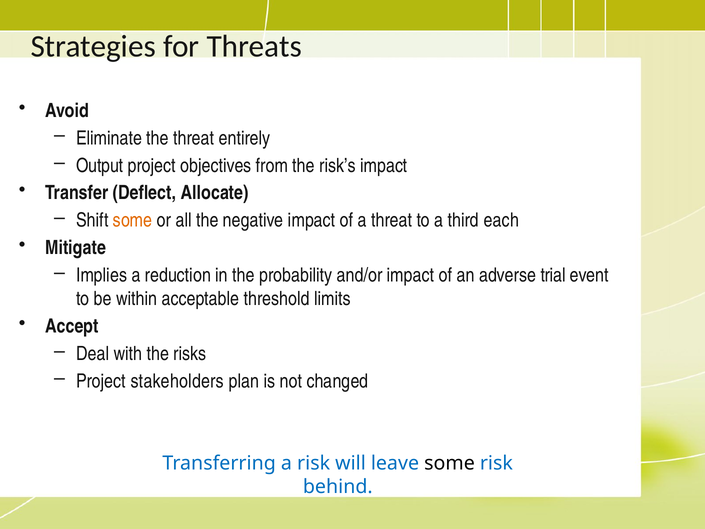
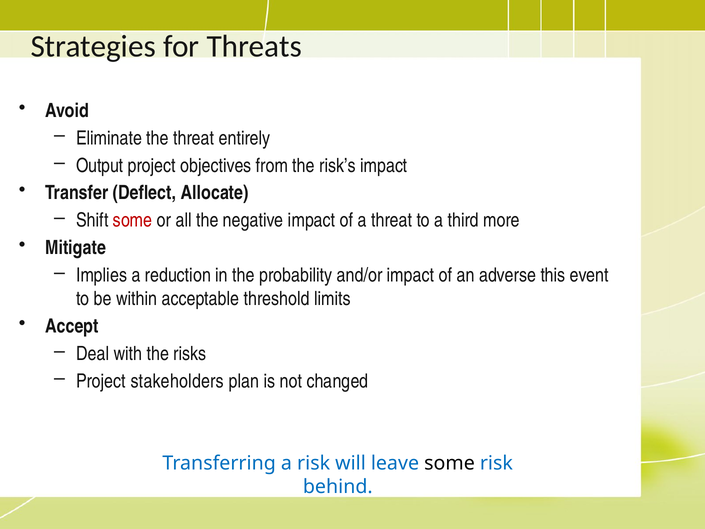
some colour: orange -> red (133, 220)
each: each -> more (502, 220)
trial: trial -> this (553, 275)
